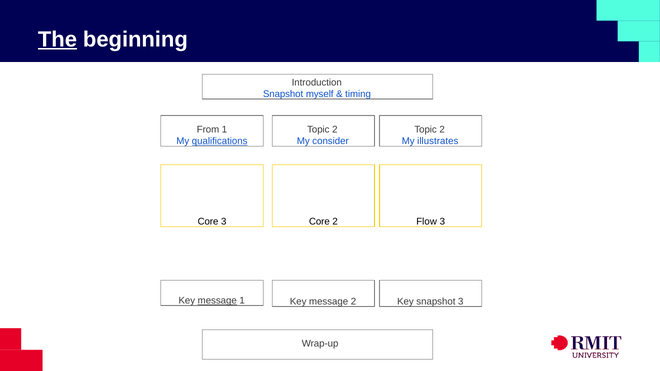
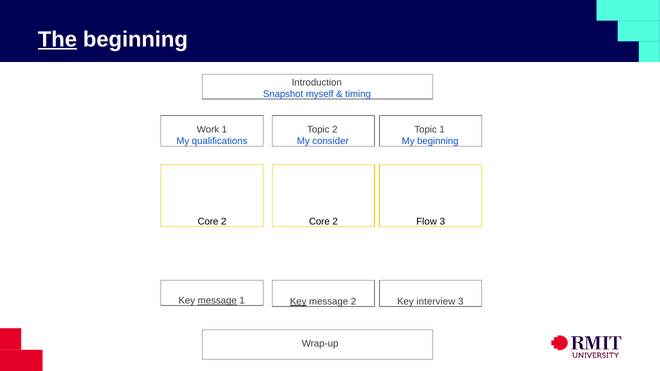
From: From -> Work (208, 130)
2: 2 -> 1 (442, 130)
qualifications underline: present -> none (220, 141)
My illustrates: illustrates -> beginning (438, 141)
3: 3 -> 2 (224, 222)
Key underline: none -> present (298, 302)
Key snapshot: snapshot -> interview (436, 302)
